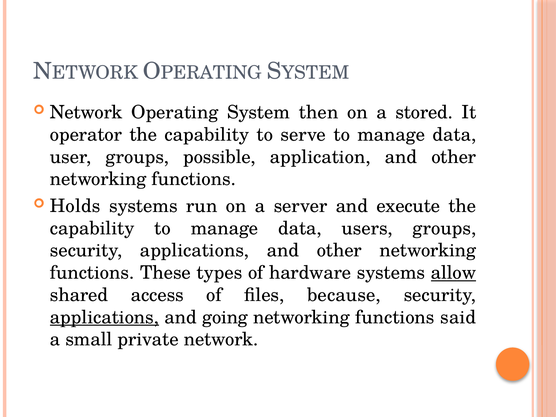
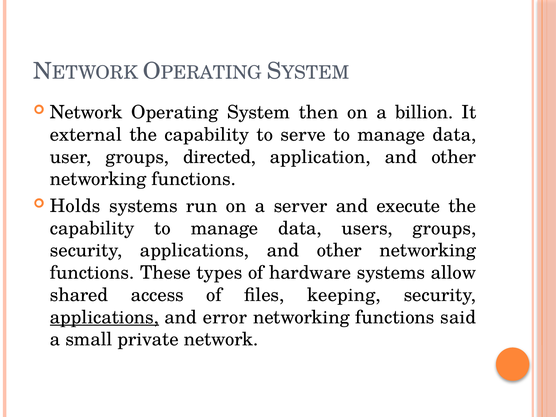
stored: stored -> billion (424, 112)
operator: operator -> external (86, 135)
possible: possible -> directed (220, 157)
allow underline: present -> none (454, 273)
because: because -> keeping (344, 295)
going: going -> error (225, 317)
